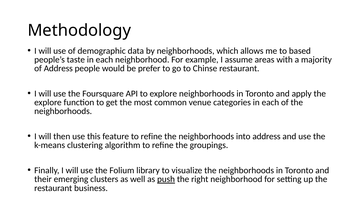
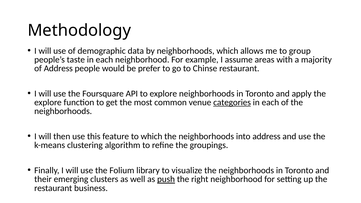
based: based -> group (300, 51)
categories underline: none -> present (232, 102)
feature to refine: refine -> which (152, 136)
